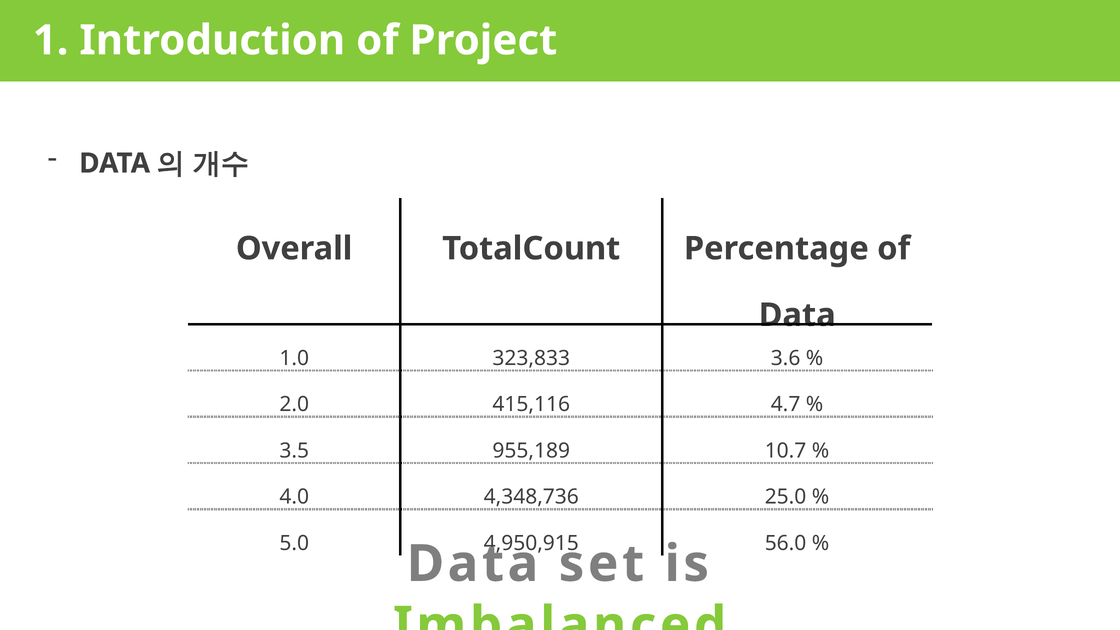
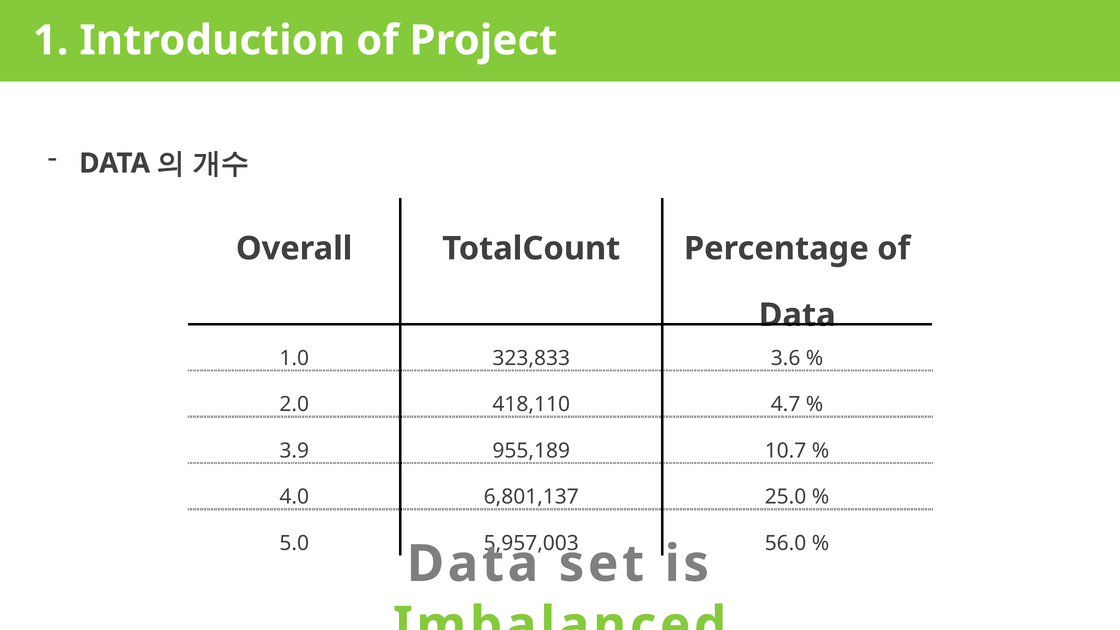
415,116: 415,116 -> 418,110 (531, 404)
3.5: 3.5 -> 3.9 (294, 451)
4,348,736: 4,348,736 -> 6,801,137 (531, 497)
4,950,915: 4,950,915 -> 5,957,003 (531, 543)
